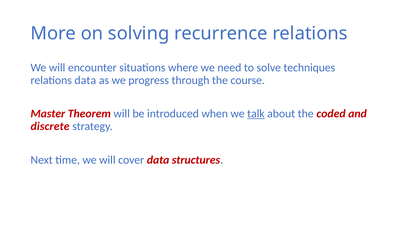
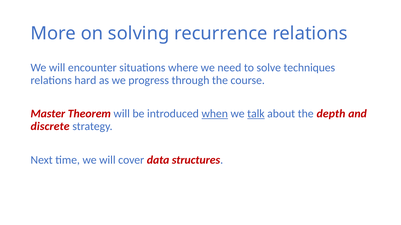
relations data: data -> hard (85, 80)
when underline: none -> present (215, 114)
coded: coded -> depth (331, 114)
